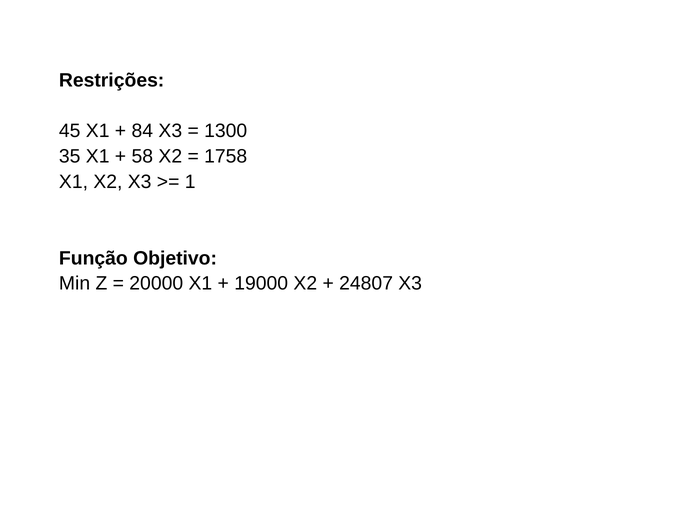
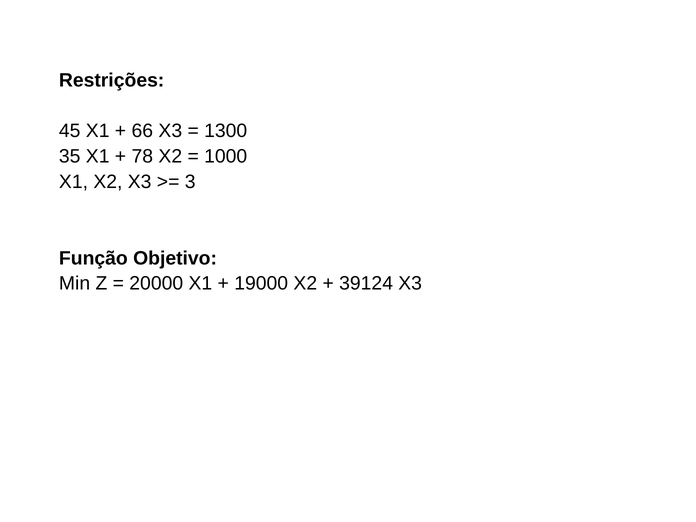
84: 84 -> 66 (142, 131)
58: 58 -> 78 (142, 156)
1758: 1758 -> 1000 (226, 156)
1: 1 -> 3 (190, 182)
24807: 24807 -> 39124 (366, 284)
